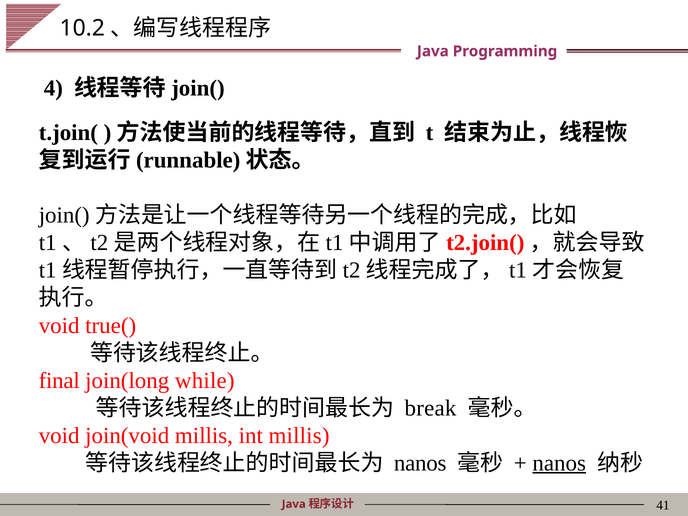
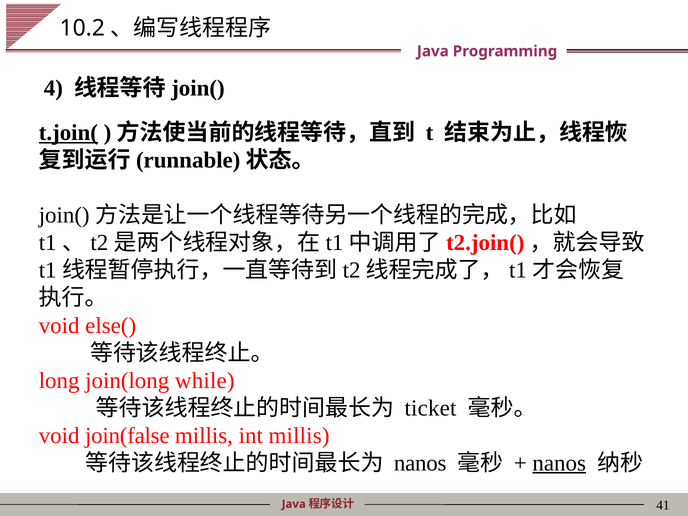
t.join( underline: none -> present (68, 133)
true(: true( -> else( (111, 325)
final: final -> long (59, 380)
break: break -> ticket (430, 408)
join(void: join(void -> join(false (127, 436)
